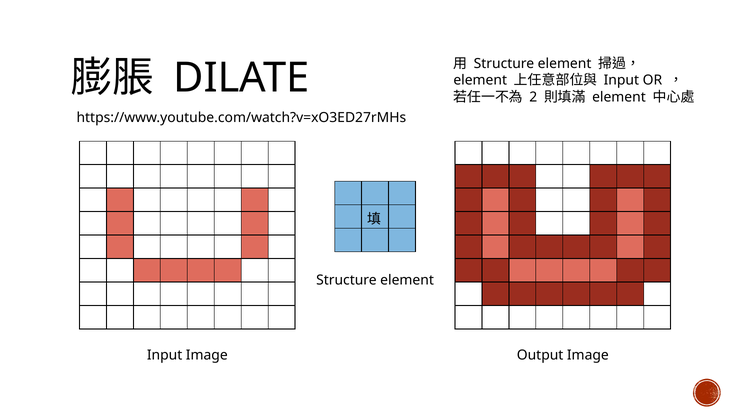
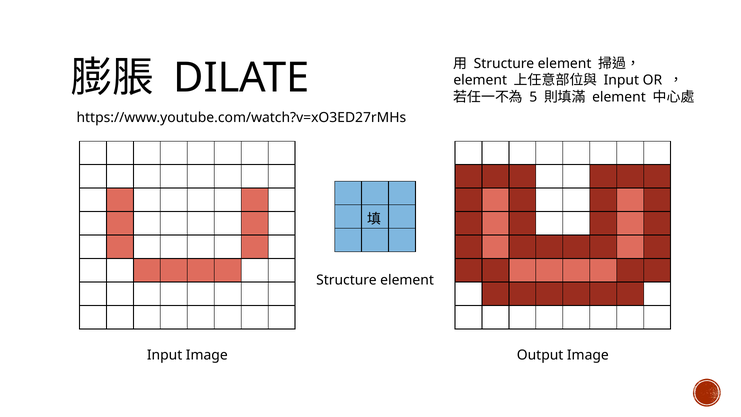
2: 2 -> 5 (533, 97)
